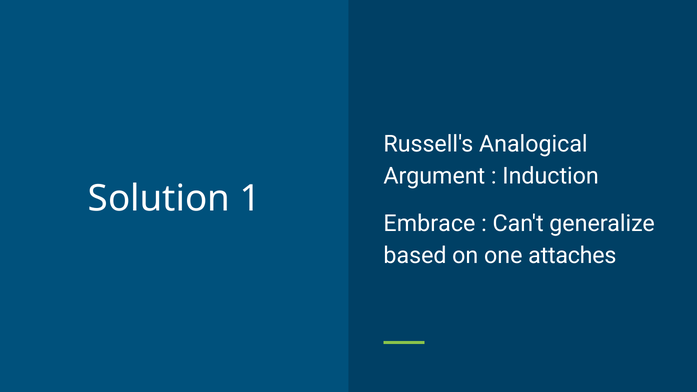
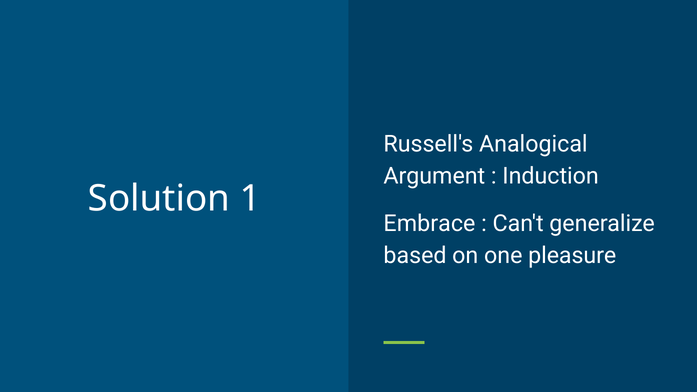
attaches: attaches -> pleasure (572, 256)
